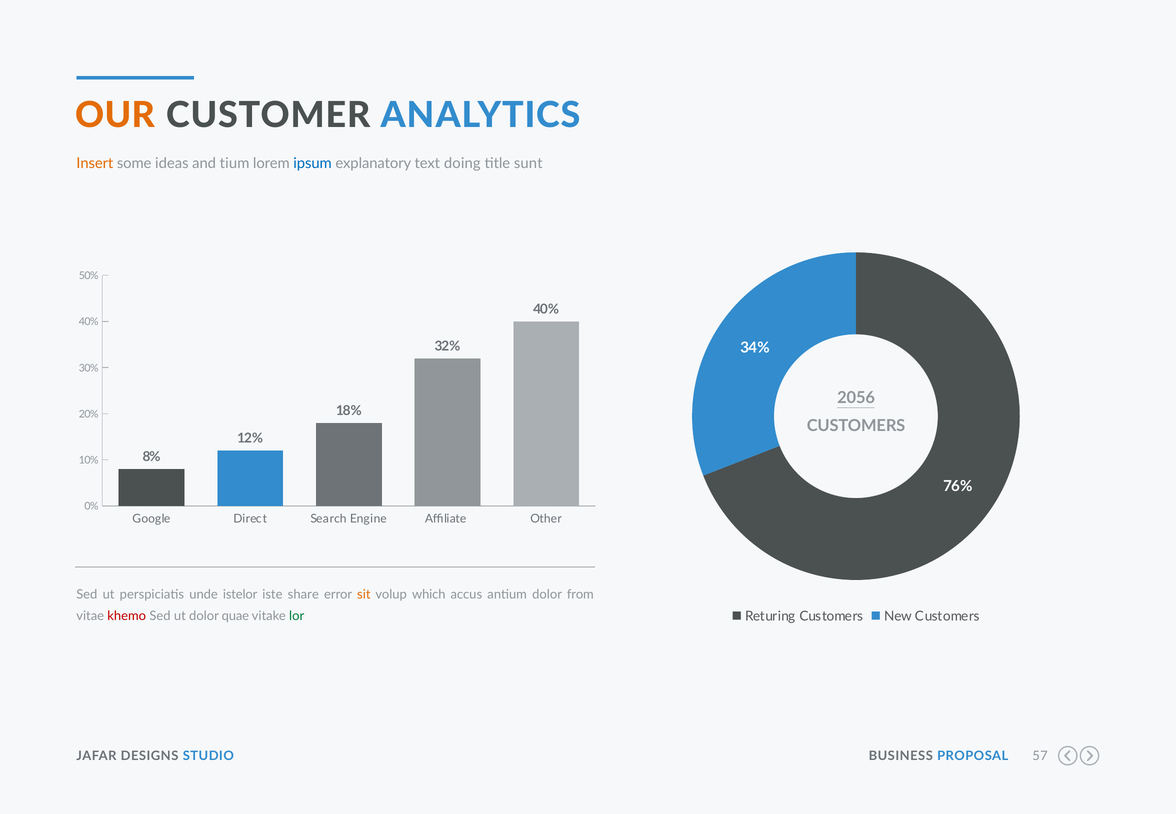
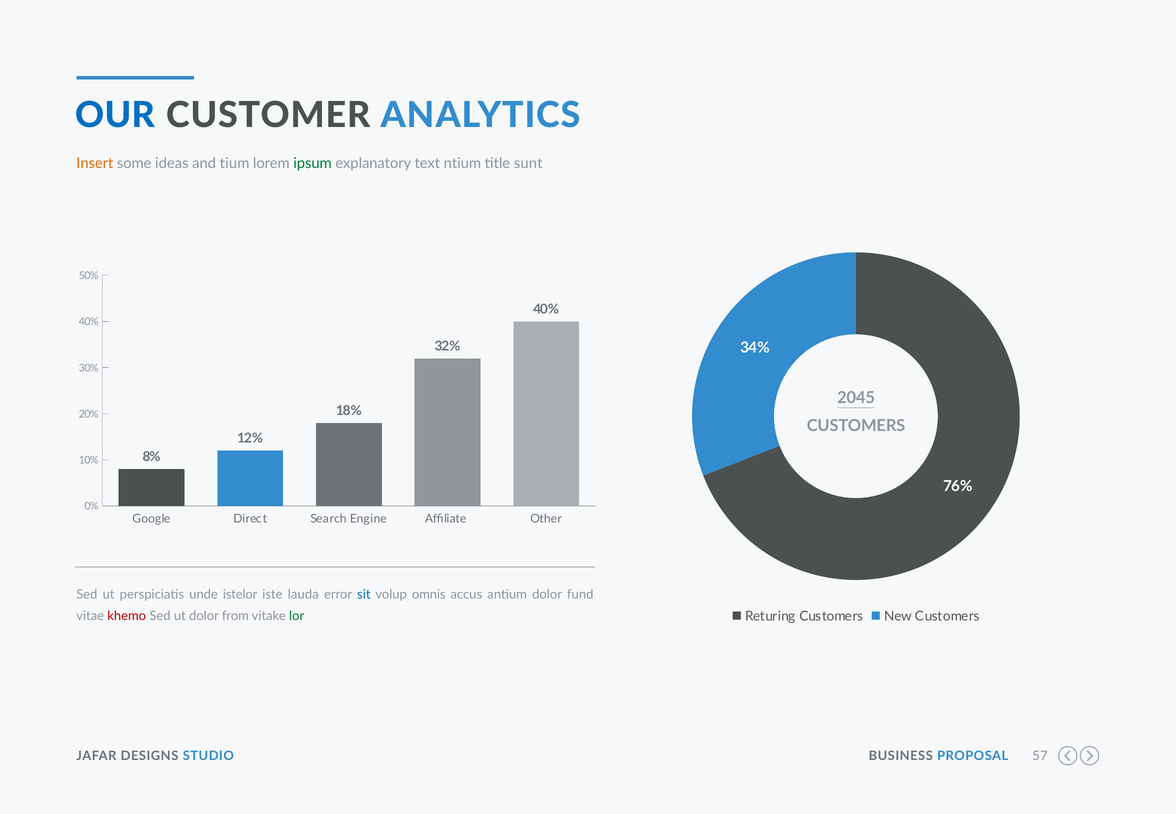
OUR colour: orange -> blue (115, 115)
ipsum colour: blue -> green (313, 164)
doing: doing -> ntium (462, 164)
2056: 2056 -> 2045 (856, 398)
share: share -> lauda (303, 595)
sit colour: orange -> blue (364, 595)
which: which -> omnis (429, 595)
from: from -> fund (580, 595)
quae: quae -> from (235, 616)
